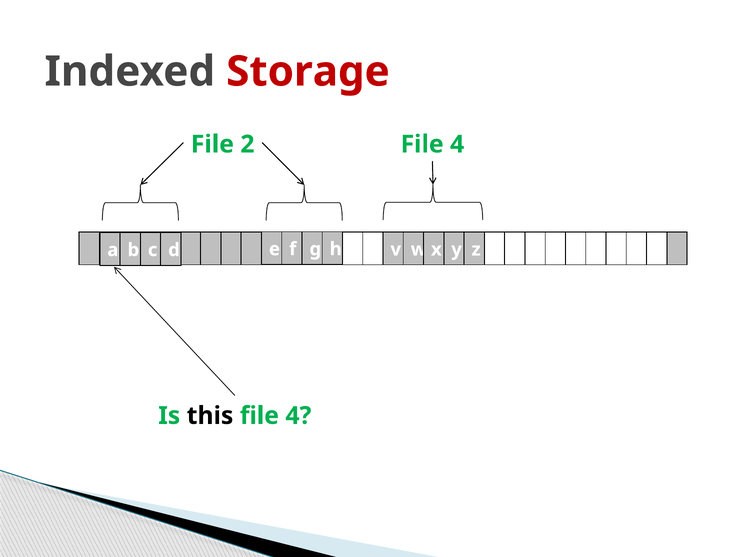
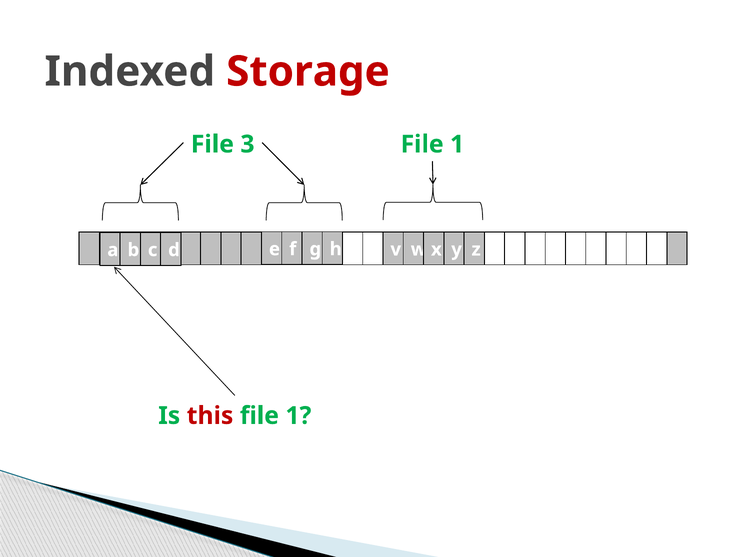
2: 2 -> 3 (247, 144)
4: 4 -> 1 (457, 144)
this colour: black -> red (210, 416)
4: 4 -> 1 (298, 416)
